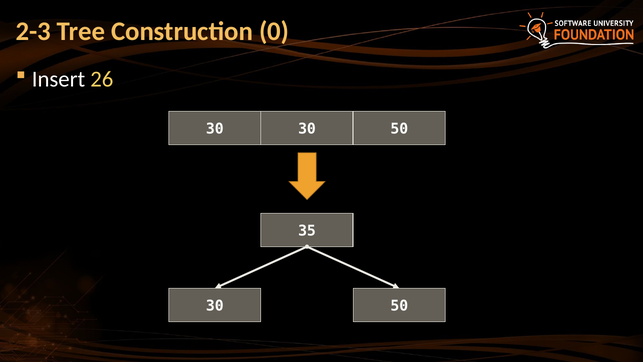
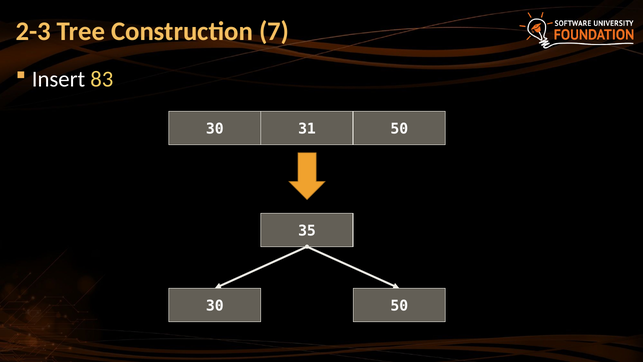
0: 0 -> 7 (274, 31)
26: 26 -> 83 (102, 79)
30 30: 30 -> 31 (307, 129)
